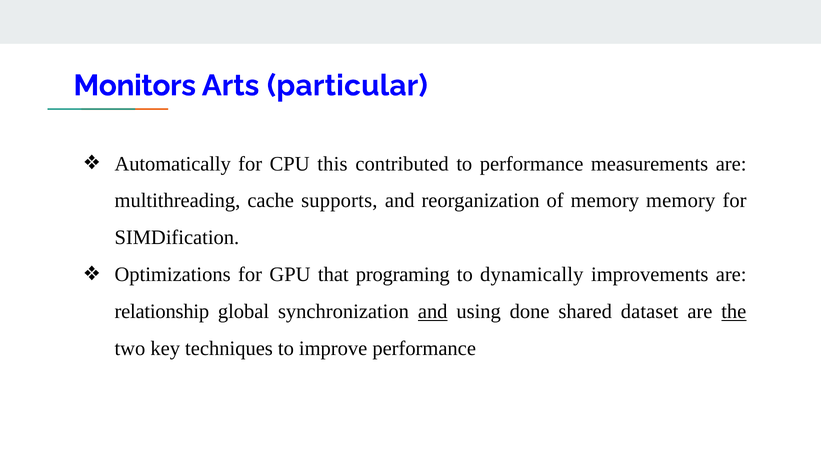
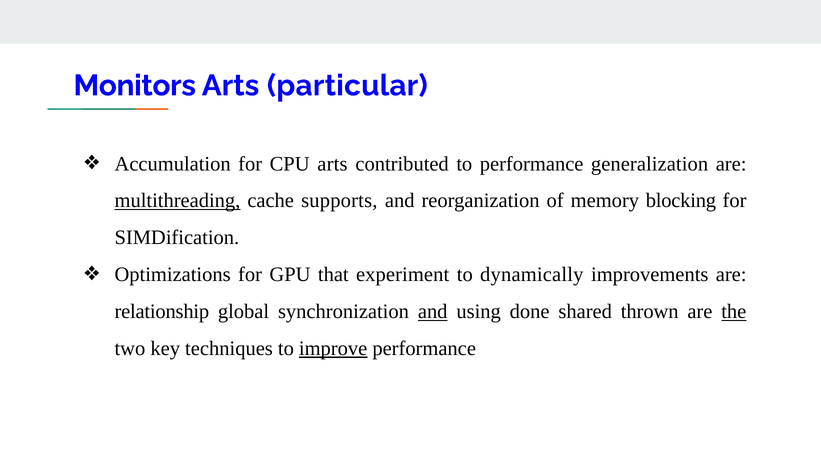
Automatically: Automatically -> Accumulation (173, 164)
CPU this: this -> arts (332, 164)
measurements: measurements -> generalization (650, 164)
multithreading underline: none -> present (177, 201)
memory memory: memory -> blocking (681, 201)
programing: programing -> experiment (403, 275)
dataset: dataset -> thrown (650, 311)
improve underline: none -> present (333, 348)
